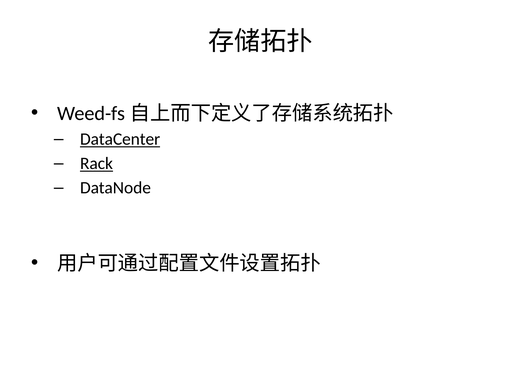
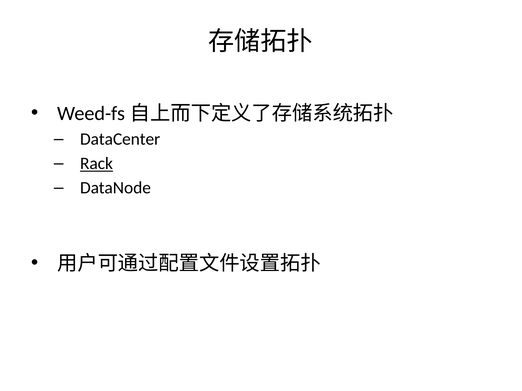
DataCenter underline: present -> none (120, 139)
